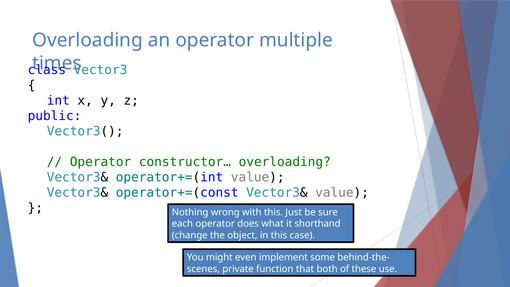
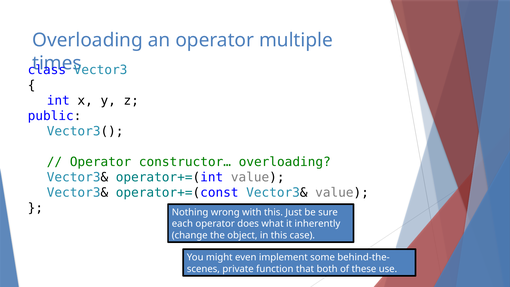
shorthand: shorthand -> inherently (317, 224)
